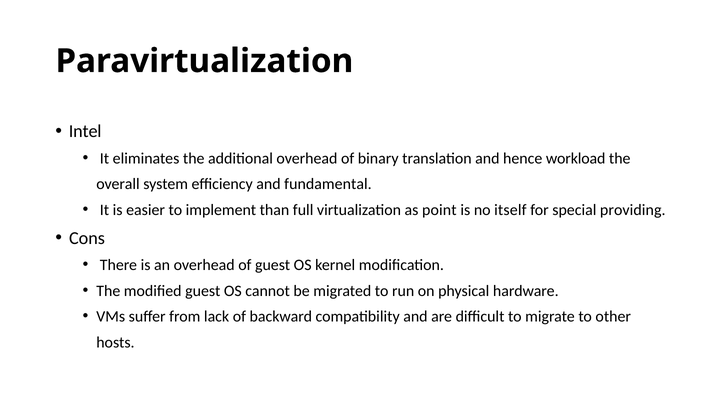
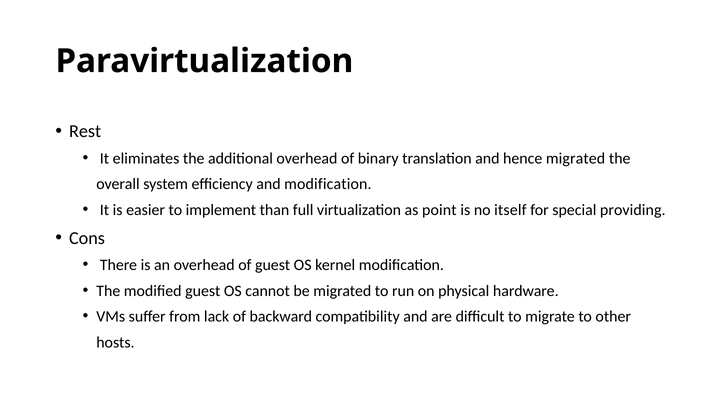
Intel: Intel -> Rest (85, 131)
hence workload: workload -> migrated (576, 158)
and fundamental: fundamental -> modification (328, 184)
